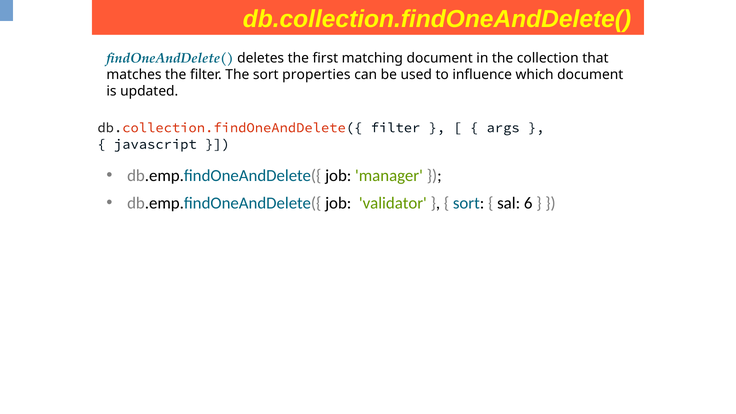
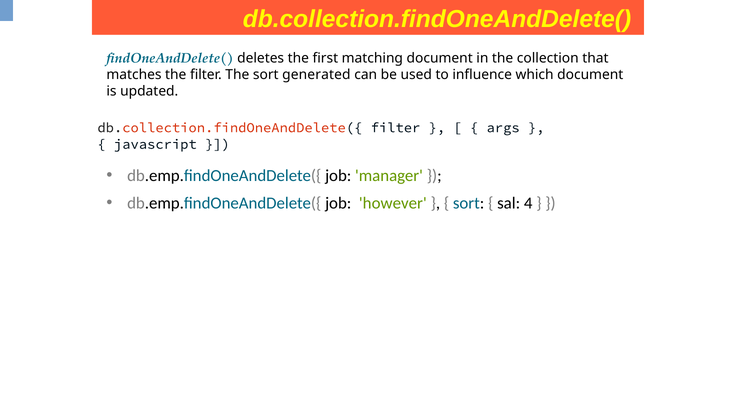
properties: properties -> generated (316, 75)
validator: validator -> however (393, 203)
6: 6 -> 4 (528, 203)
